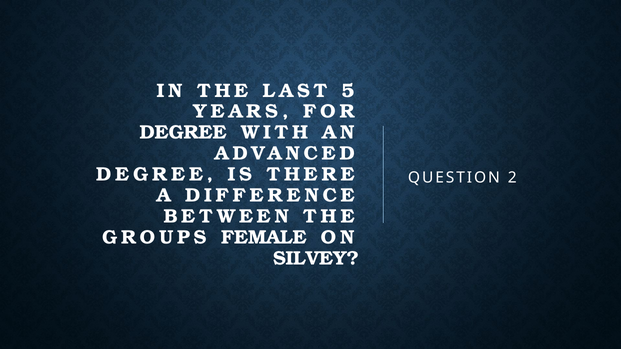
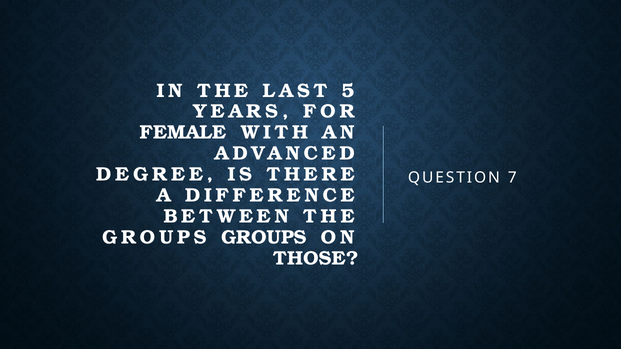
DEGREE: DEGREE -> FEMALE (183, 133)
2: 2 -> 7 (512, 178)
GROUPS FEMALE: FEMALE -> GROUPS (264, 237)
SILVEY: SILVEY -> THOSE (316, 258)
